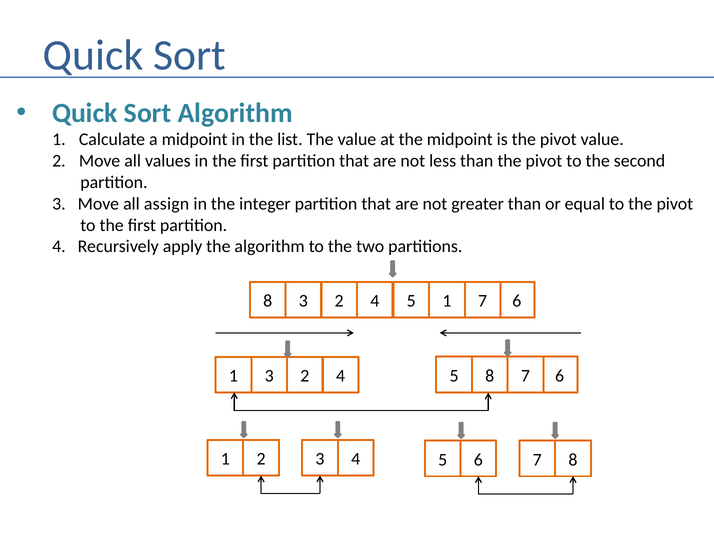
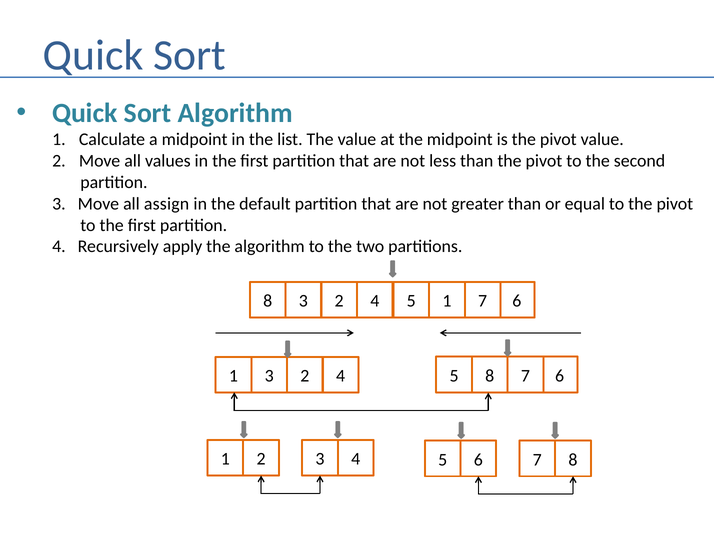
integer: integer -> default (265, 204)
